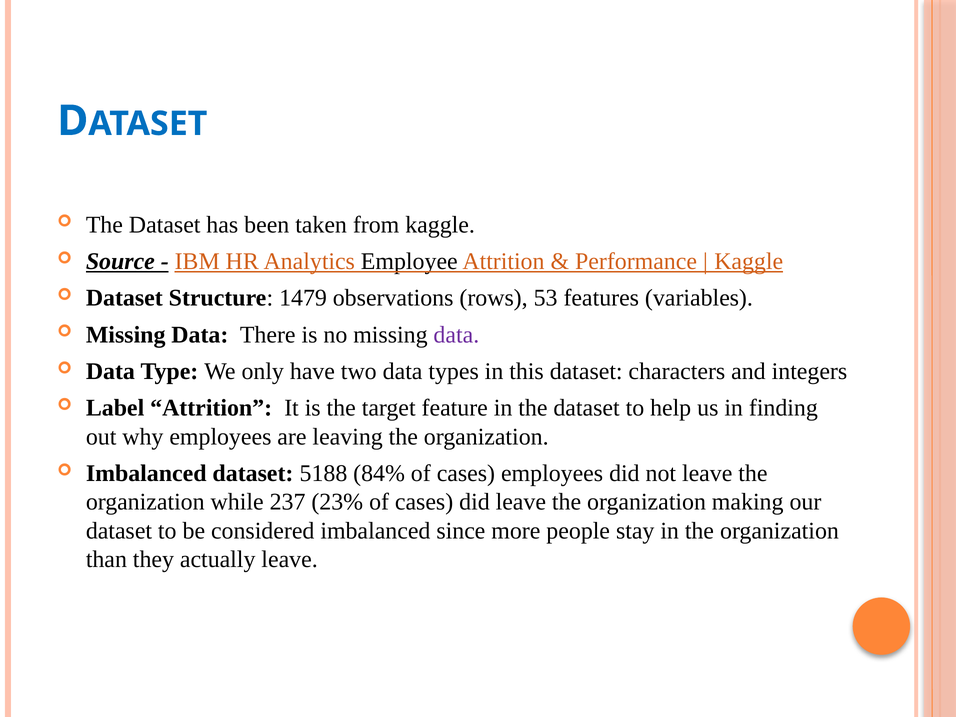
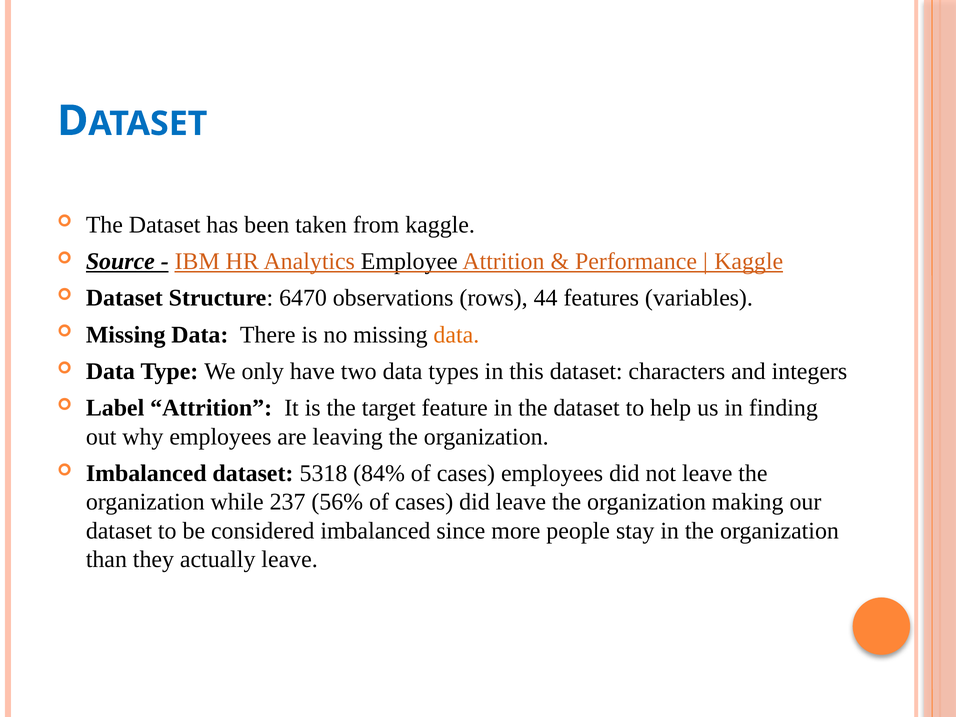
1479: 1479 -> 6470 (303, 298)
53: 53 -> 44 (546, 298)
data colour: purple -> orange (456, 335)
5188: 5188 -> 5318 (323, 473)
23%: 23% -> 56% (337, 502)
